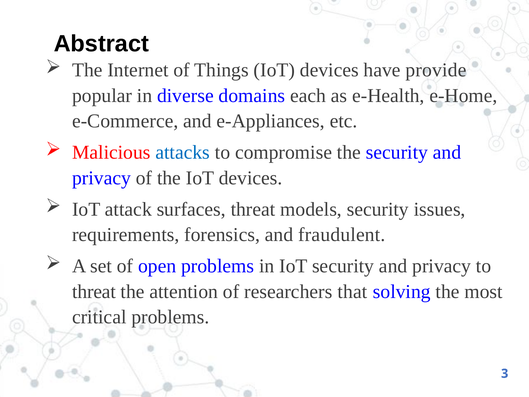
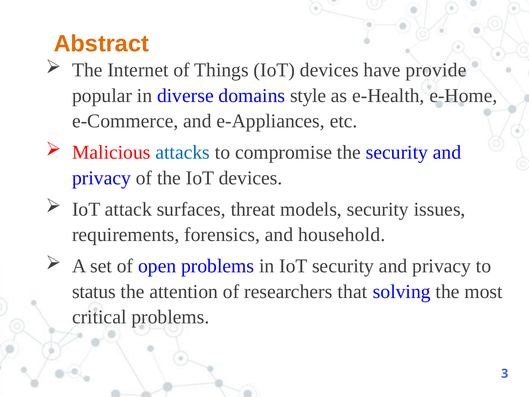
Abstract colour: black -> orange (101, 44)
each: each -> style (308, 96)
fraudulent: fraudulent -> household (342, 235)
threat: threat -> status (94, 291)
